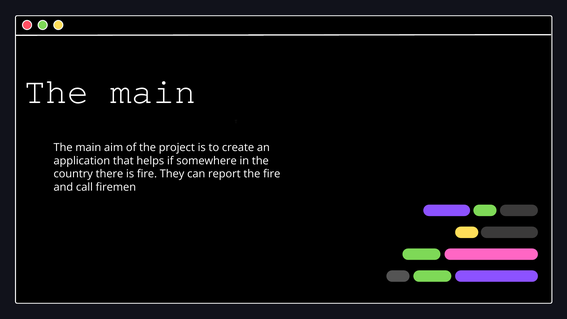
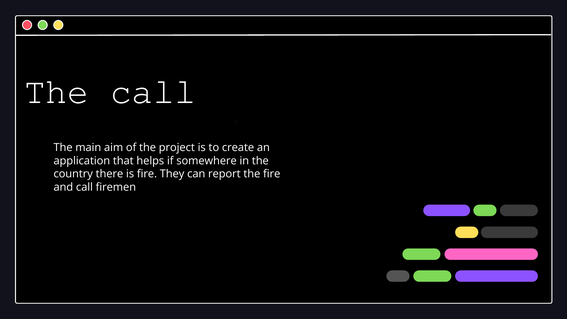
main: main -> call (153, 91)
